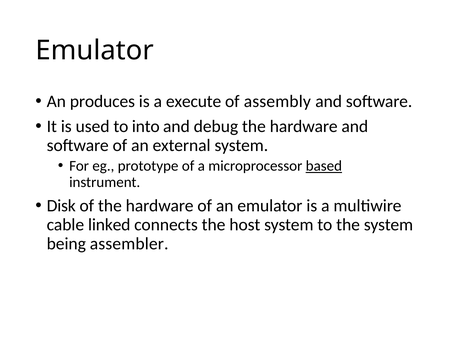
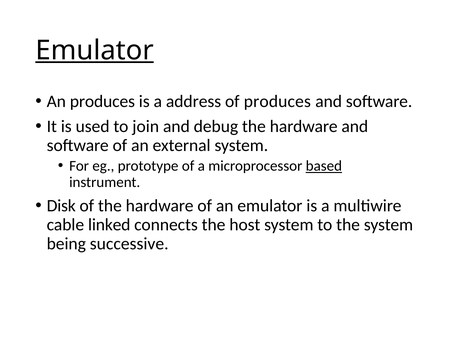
Emulator underline: none -> present (95, 50)
execute: execute -> address (194, 101)
of assembly: assembly -> produces (277, 101)
into: into -> join (146, 127)
assembler: assembler -> successive (129, 244)
